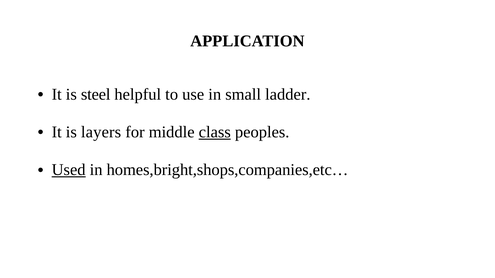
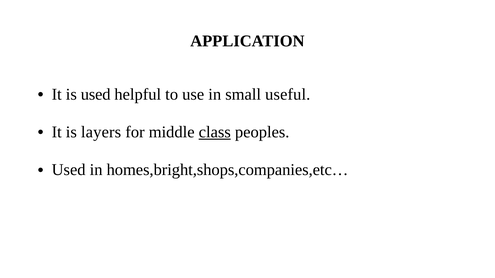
is steel: steel -> used (96, 94)
ladder: ladder -> useful (288, 94)
Used underline: present -> none (69, 170)
